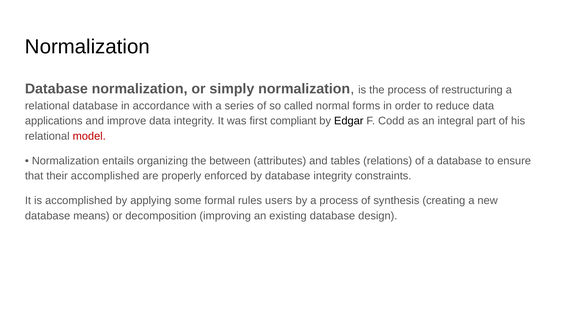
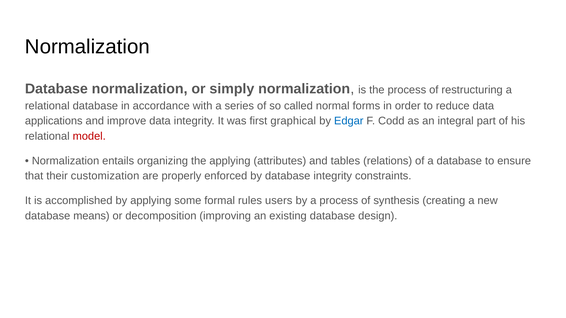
compliant: compliant -> graphical (293, 121)
Edgar colour: black -> blue (349, 121)
the between: between -> applying (230, 161)
their accomplished: accomplished -> customization (105, 176)
